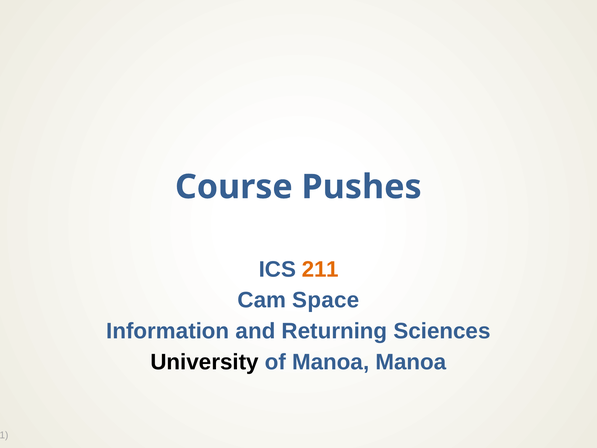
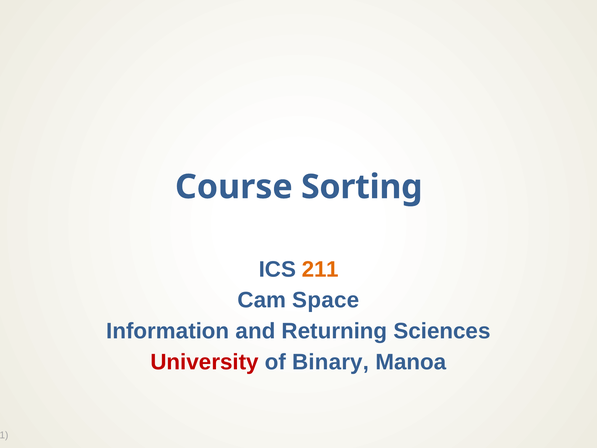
Pushes: Pushes -> Sorting (362, 187)
University colour: black -> red (205, 362)
of Manoa: Manoa -> Binary (331, 362)
